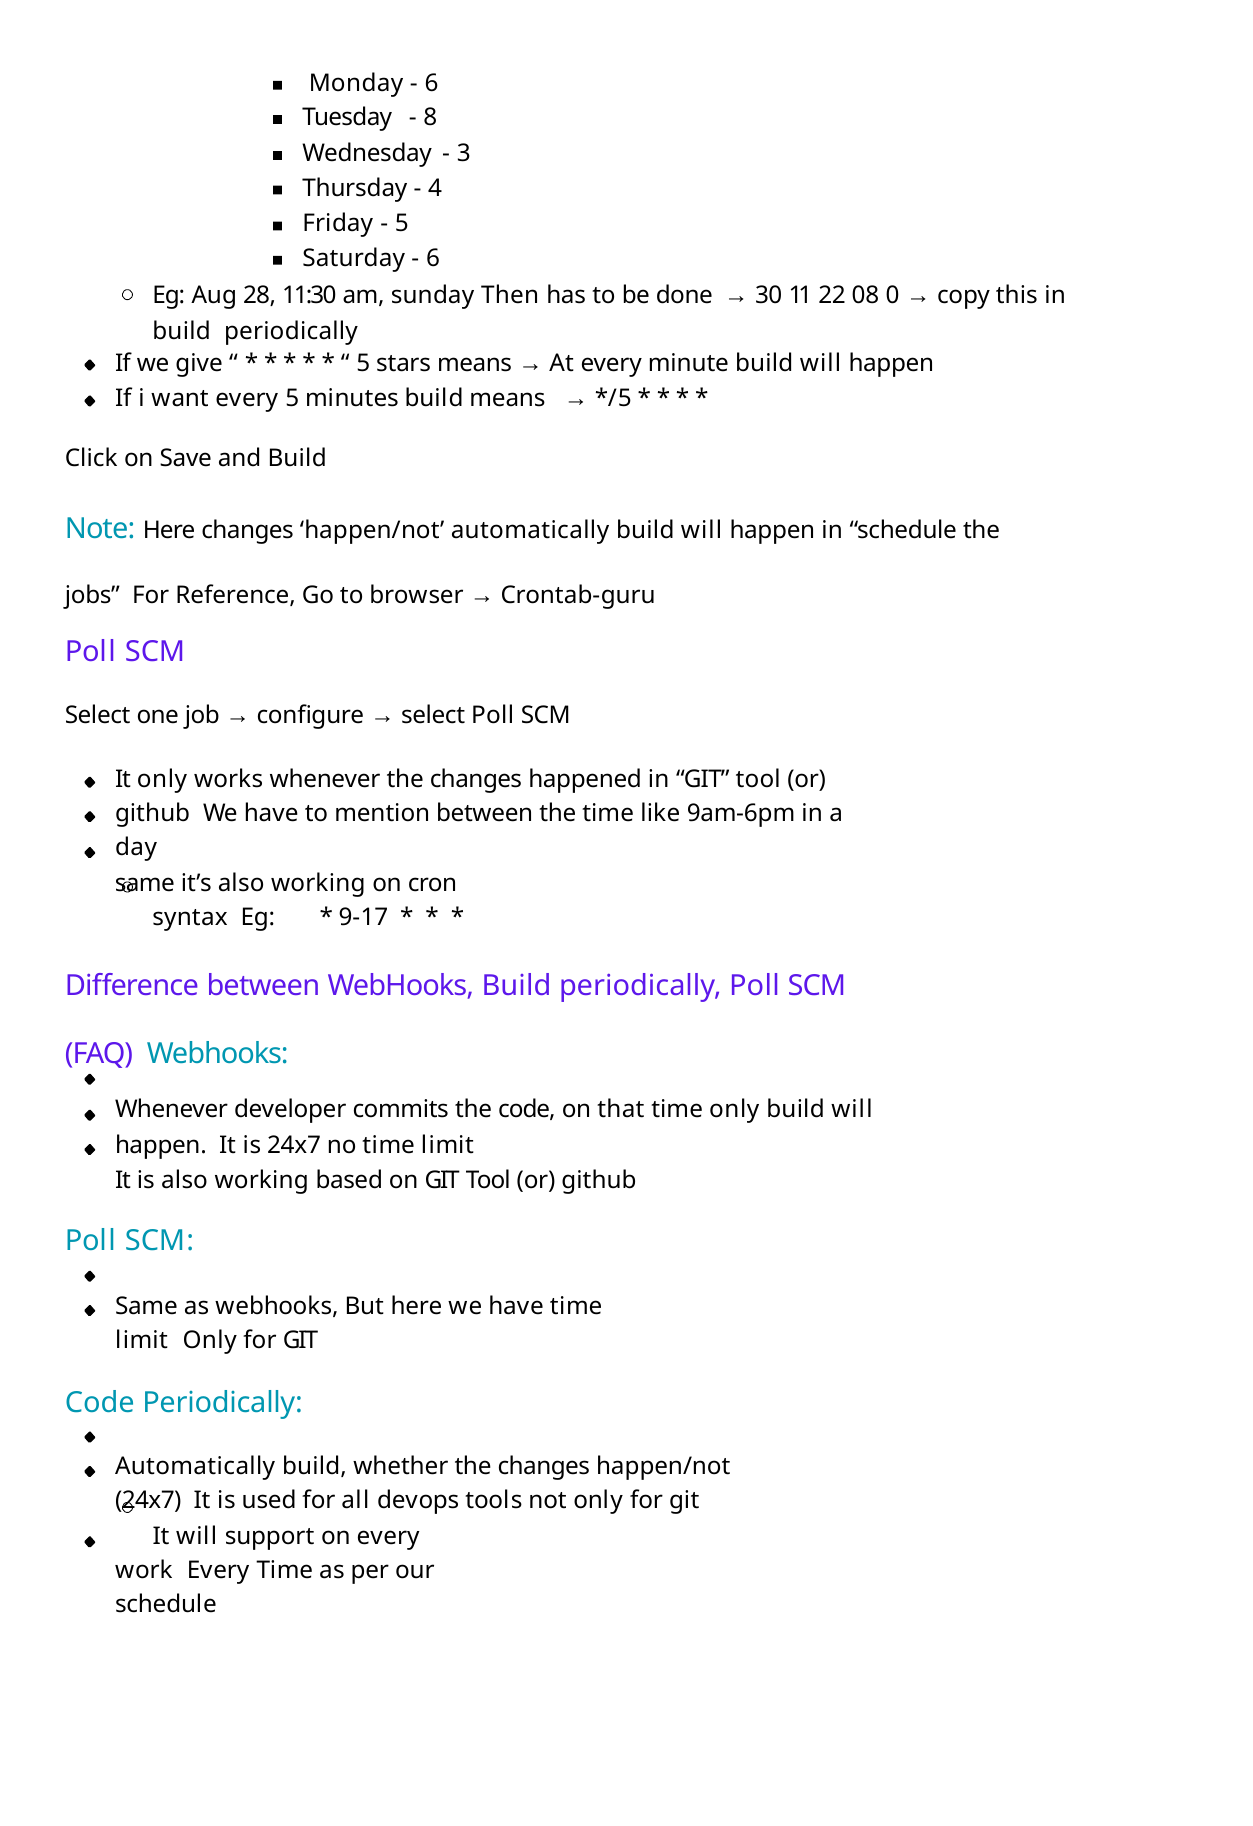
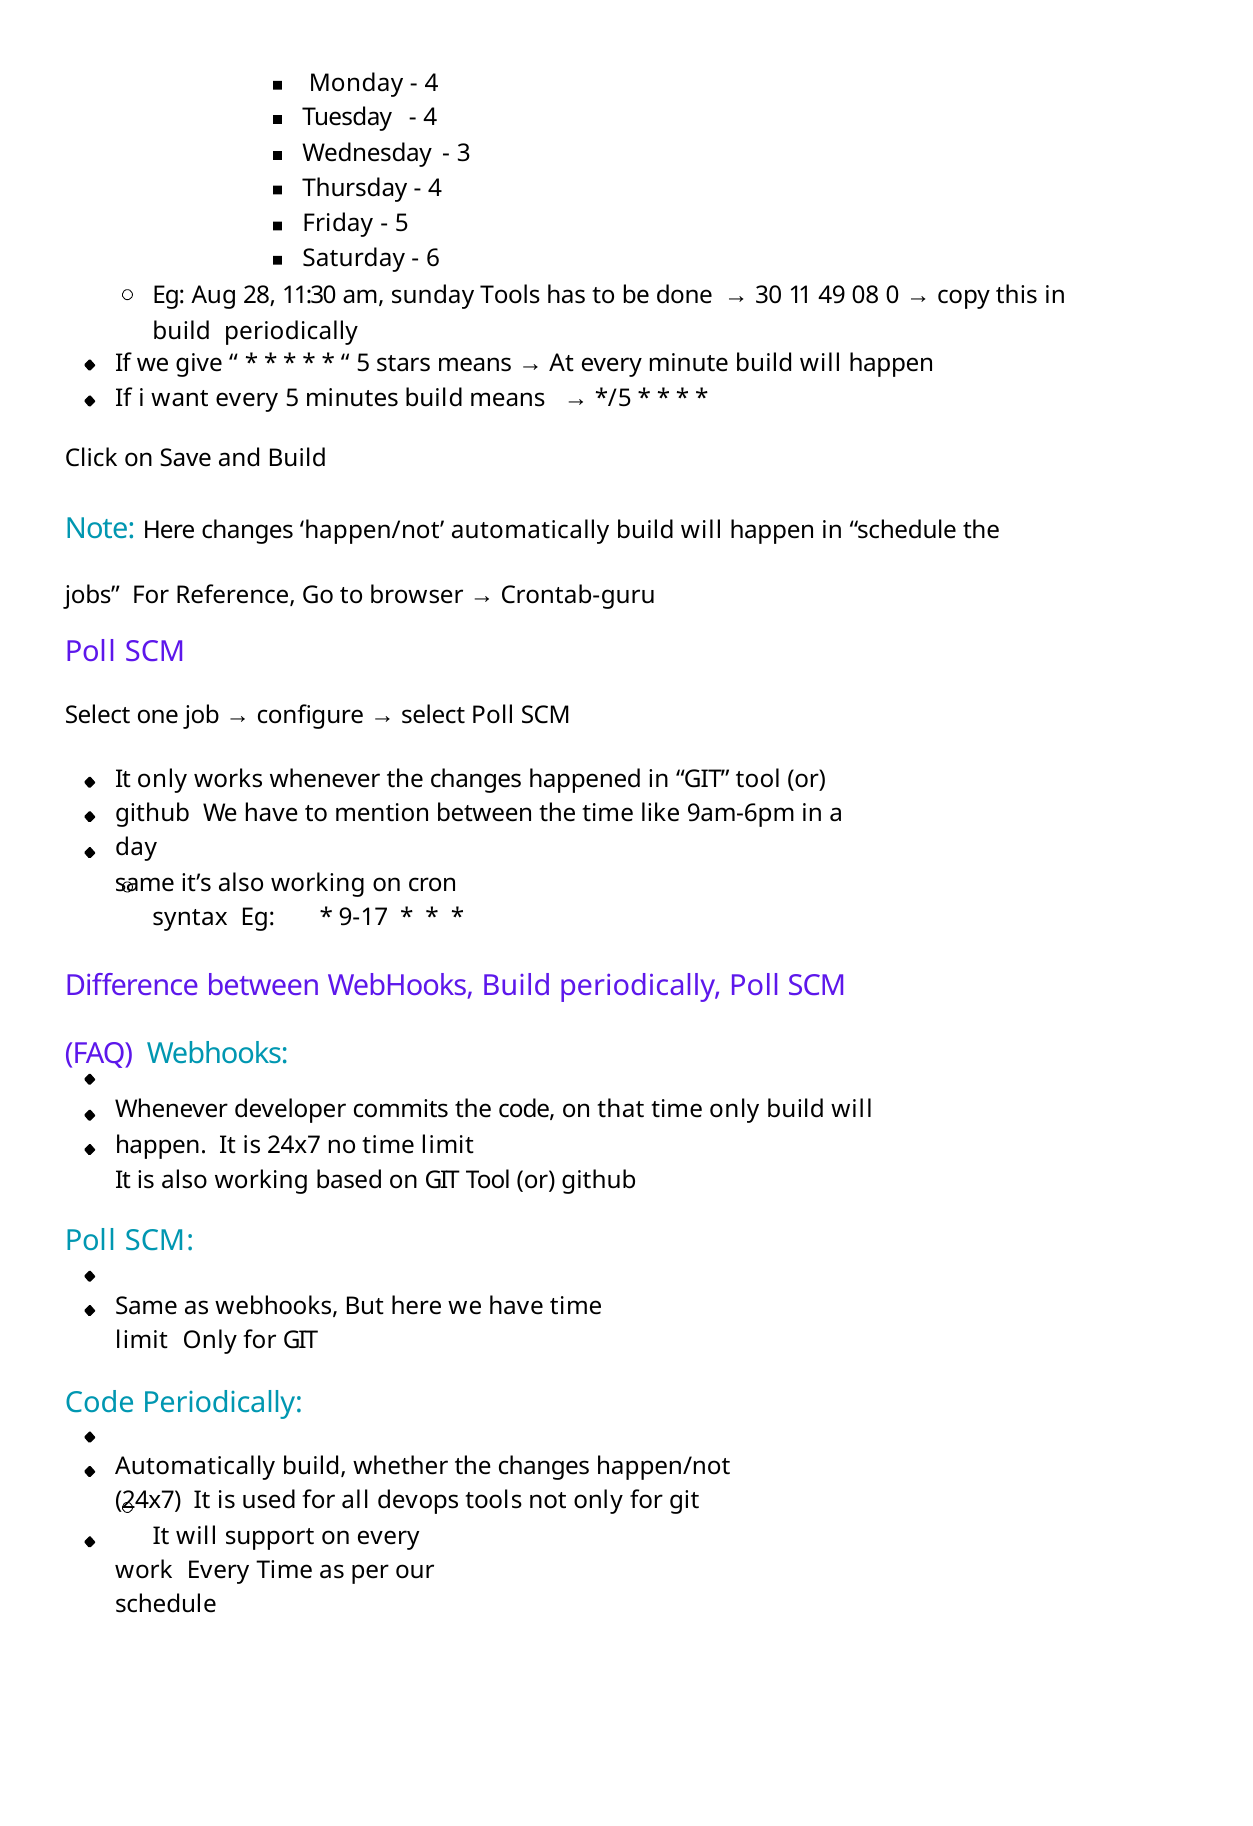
6: 6 -> 4 (432, 83)
8: 8 -> 4 (430, 118)
sunday Then: Then -> Tools (510, 295)
22: 22 -> 49 (832, 295)
